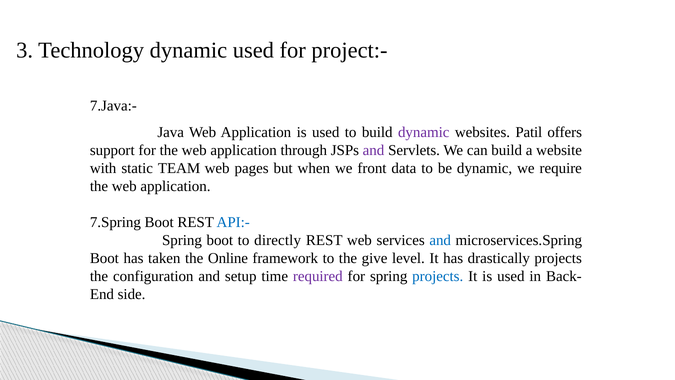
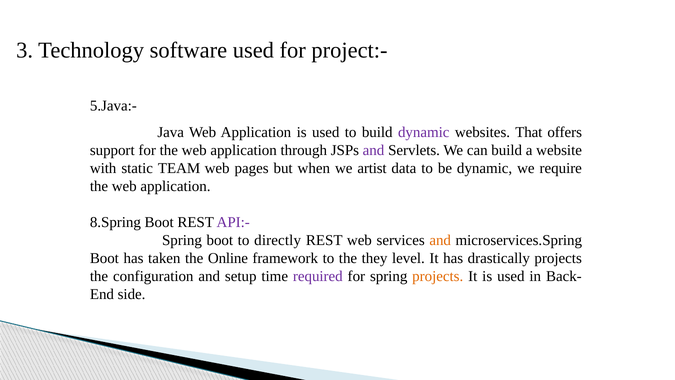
Technology dynamic: dynamic -> software (188, 50)
7.Java:-: 7.Java:- -> 5.Java:- (113, 106)
Patil: Patil -> That (529, 132)
front: front -> artist (372, 168)
7.Spring: 7.Spring -> 8.Spring (115, 222)
API:- colour: blue -> purple (233, 222)
and colour: blue -> orange (440, 240)
give: give -> they (375, 258)
projects colour: blue -> orange (438, 276)
